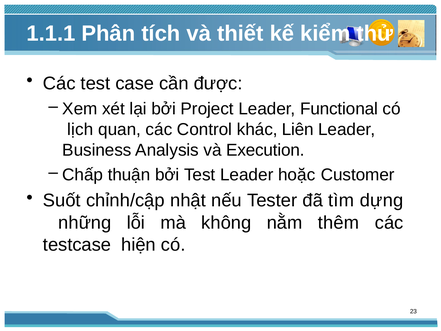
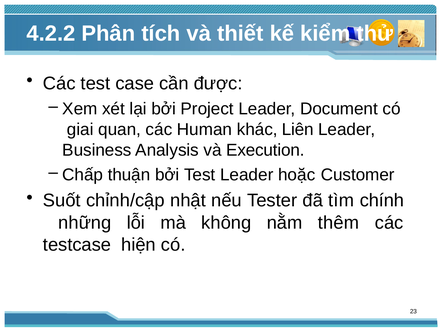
1.1.1: 1.1.1 -> 4.2.2 (51, 33)
Functional: Functional -> Document (339, 109)
lịch: lịch -> giai (80, 129)
Control: Control -> Human (205, 129)
dựng: dựng -> chính (382, 200)
